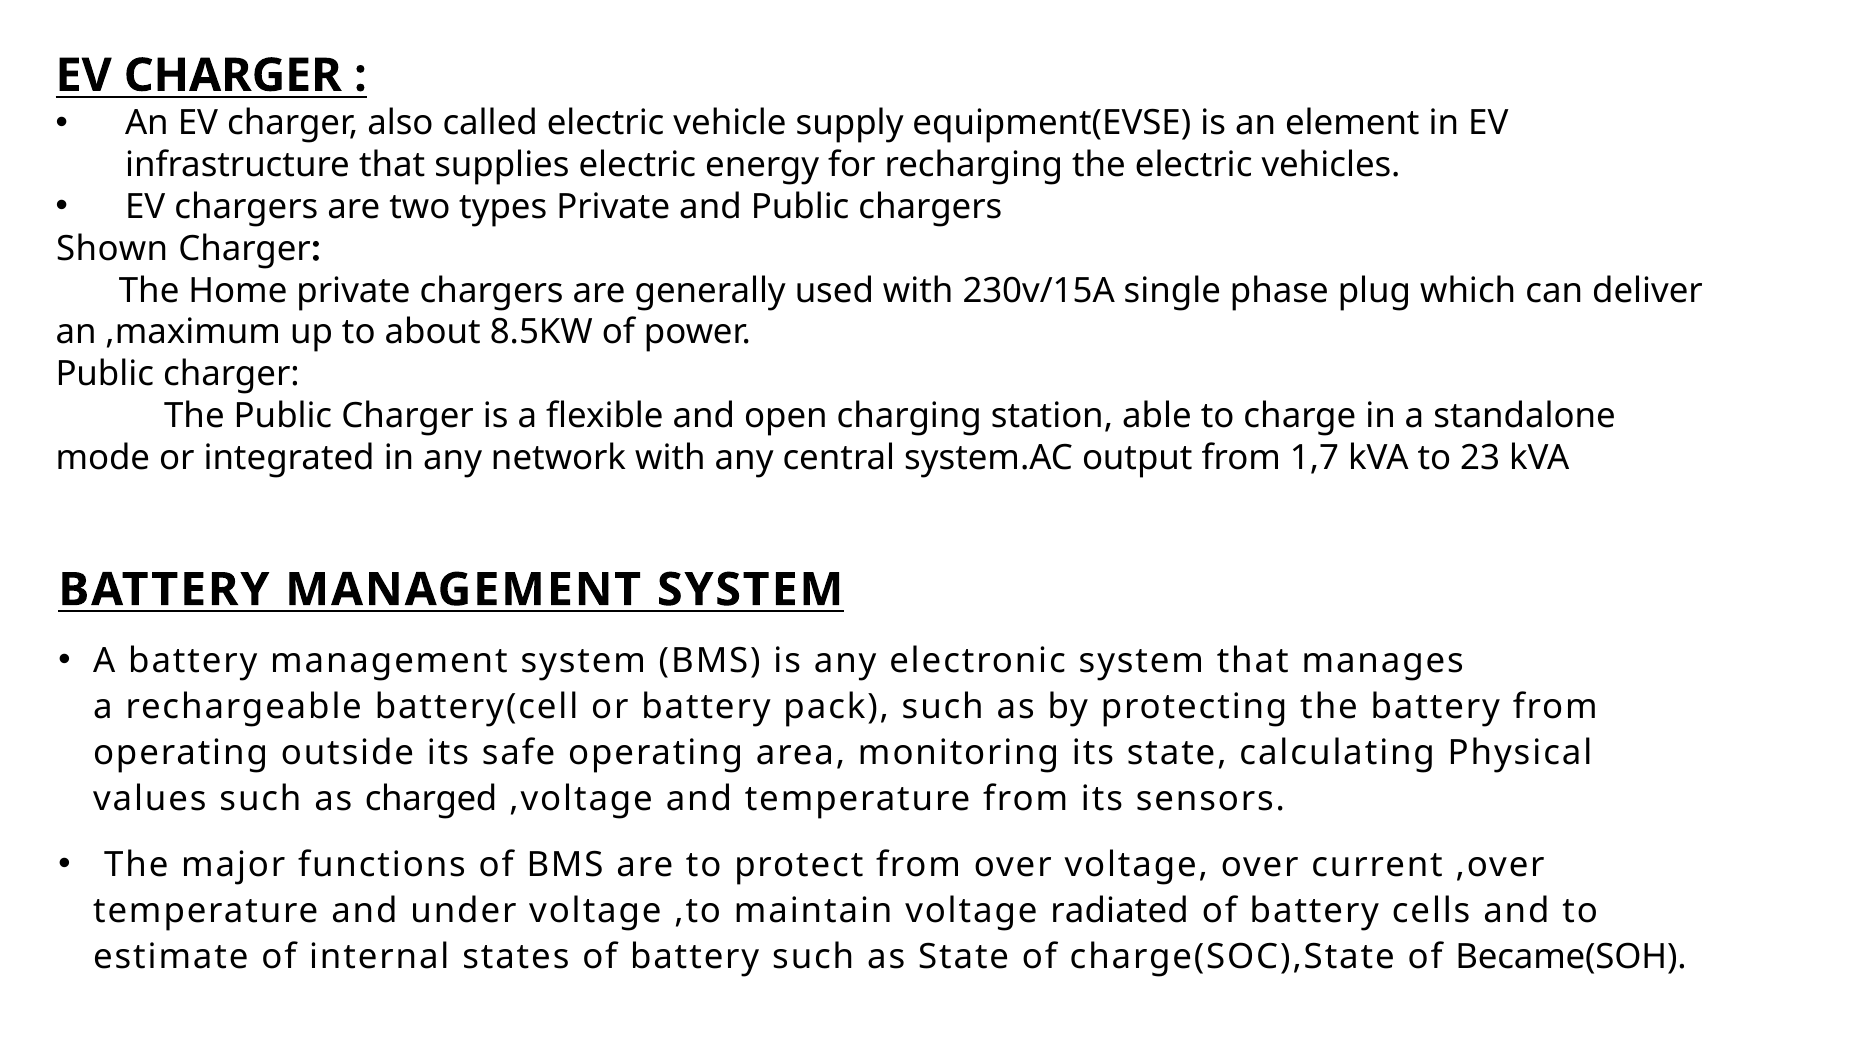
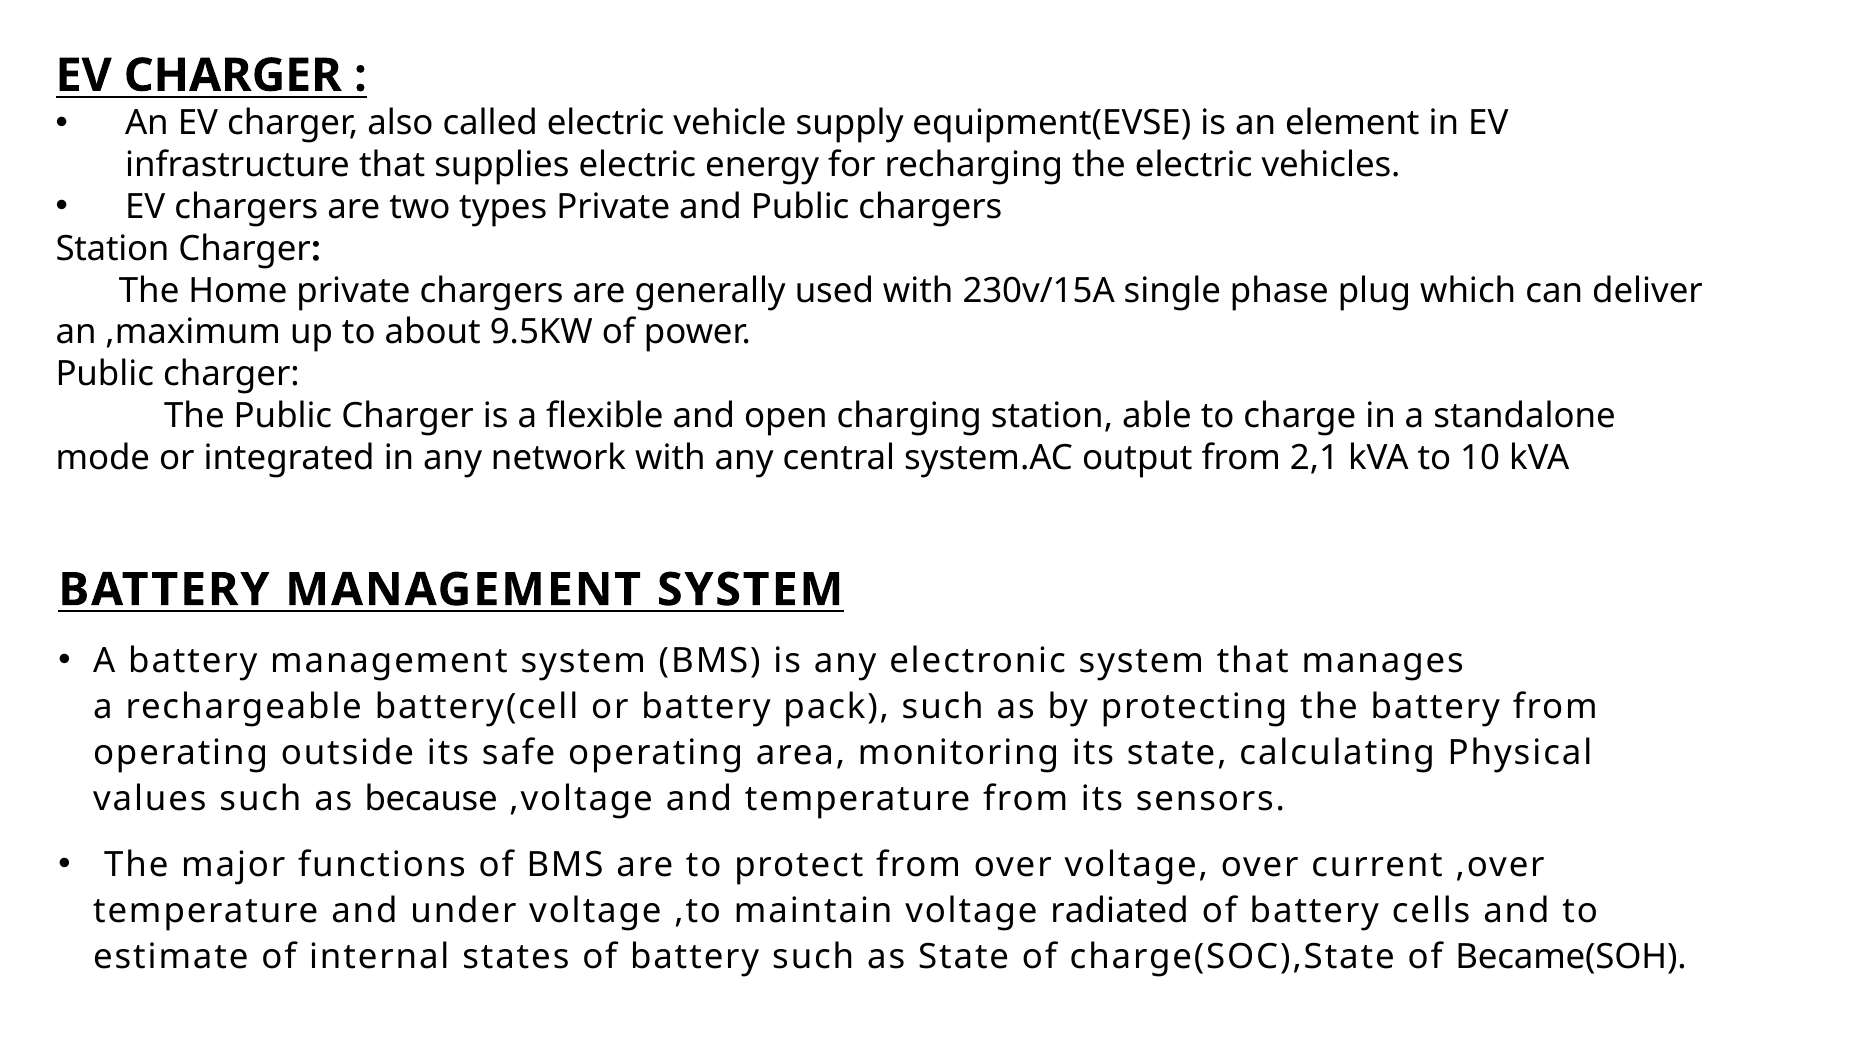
Shown: Shown -> Station (113, 249)
8.5KW: 8.5KW -> 9.5KW (541, 332)
1,7: 1,7 -> 2,1 (1315, 458)
23: 23 -> 10 (1480, 458)
charged: charged -> because (431, 799)
